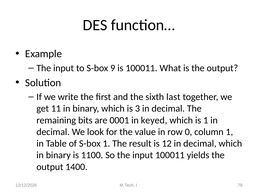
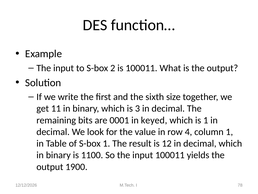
9: 9 -> 2 (113, 68)
last: last -> size (173, 97)
0: 0 -> 4 (188, 132)
1400: 1400 -> 1900 (76, 166)
